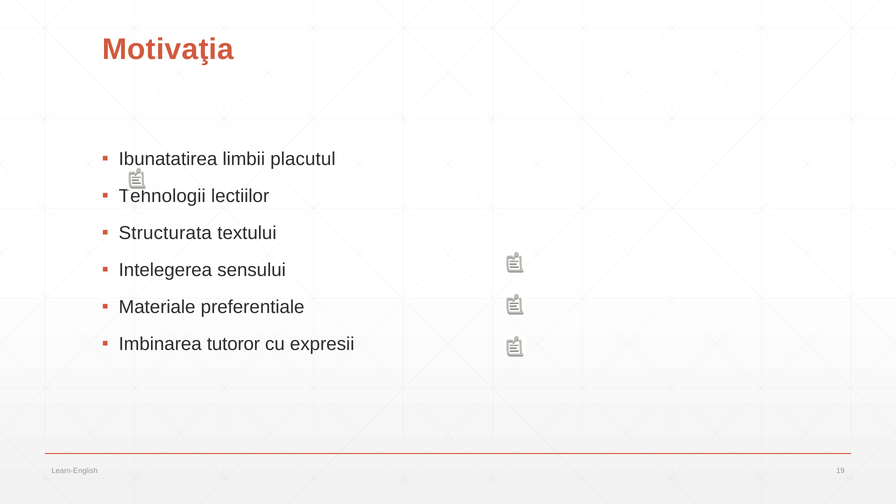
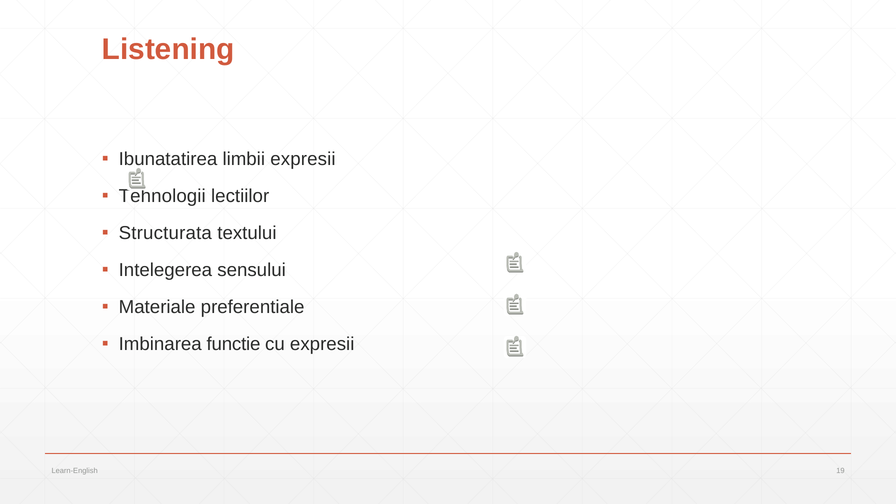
Motivaţia: Motivaţia -> Listening (168, 50)
limbii placutul: placutul -> expresii (303, 159)
tutoror: tutoror -> functie (234, 344)
